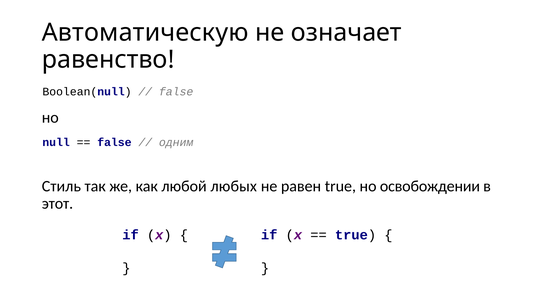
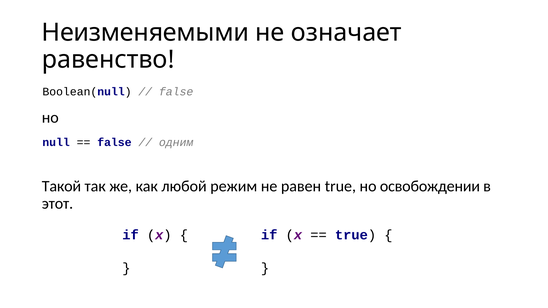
Автоматическую: Автоматическую -> Неизменяемыми (145, 32)
Стиль: Стиль -> Такой (61, 186)
любых: любых -> режим (234, 186)
